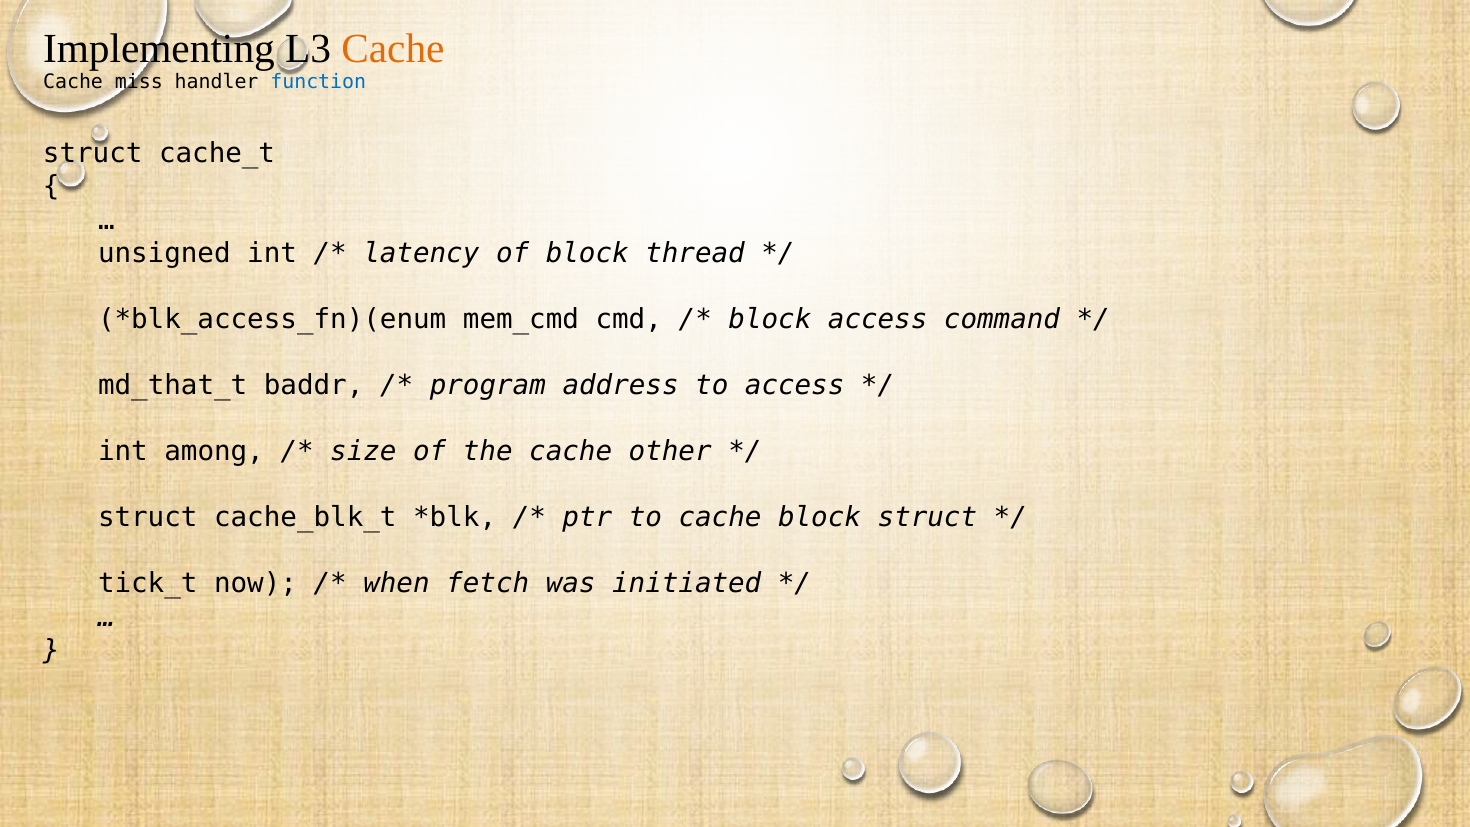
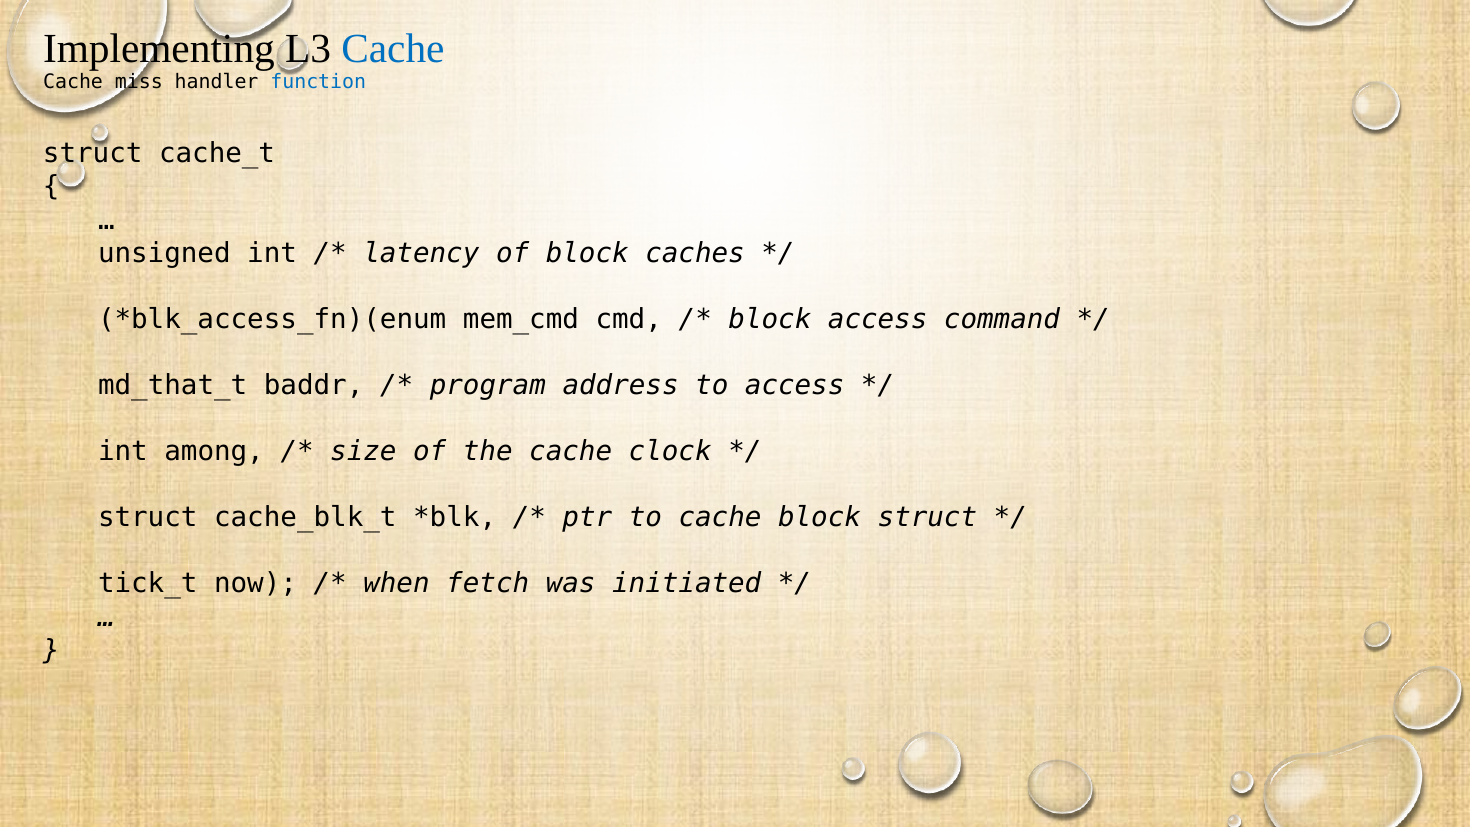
Cache colour: orange -> blue (393, 49)
thread: thread -> caches (695, 253)
other: other -> clock (670, 451)
